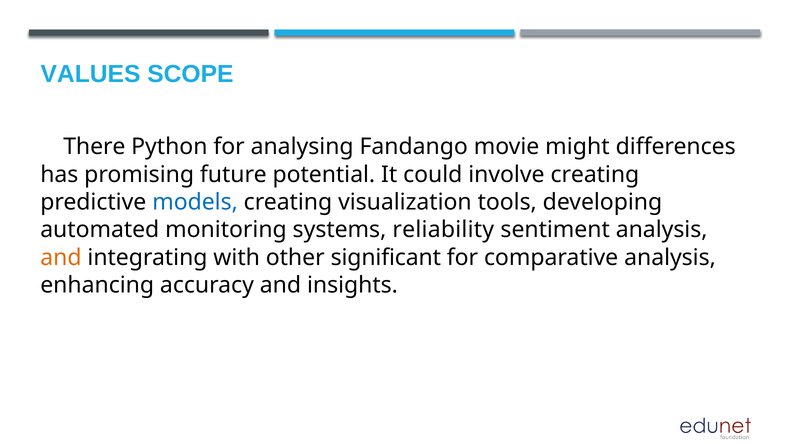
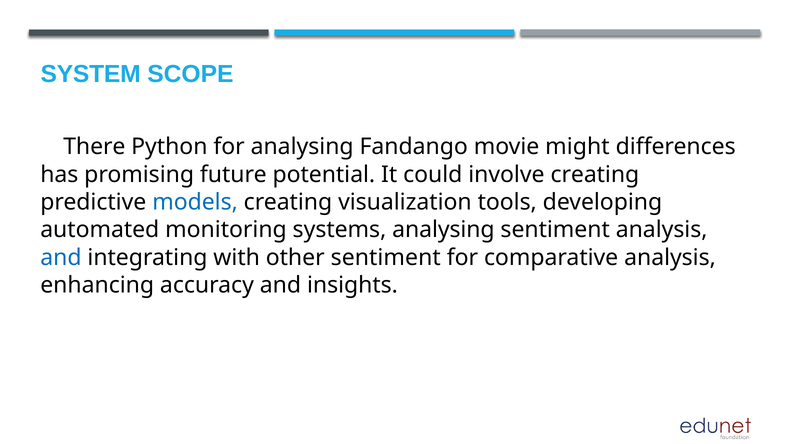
VALUES: VALUES -> SYSTEM (91, 74)
systems reliability: reliability -> analysing (443, 230)
and colour: orange -> blue (61, 257)
other significant: significant -> sentiment (386, 257)
